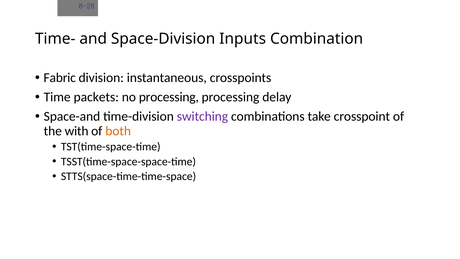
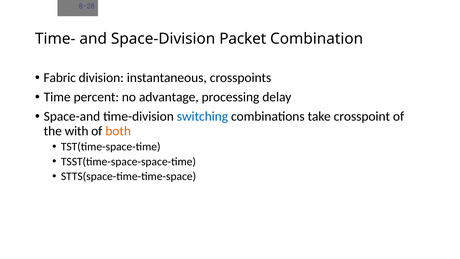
Inputs: Inputs -> Packet (243, 39)
packets: packets -> percent (96, 97)
no processing: processing -> advantage (169, 97)
switching colour: purple -> blue (202, 116)
